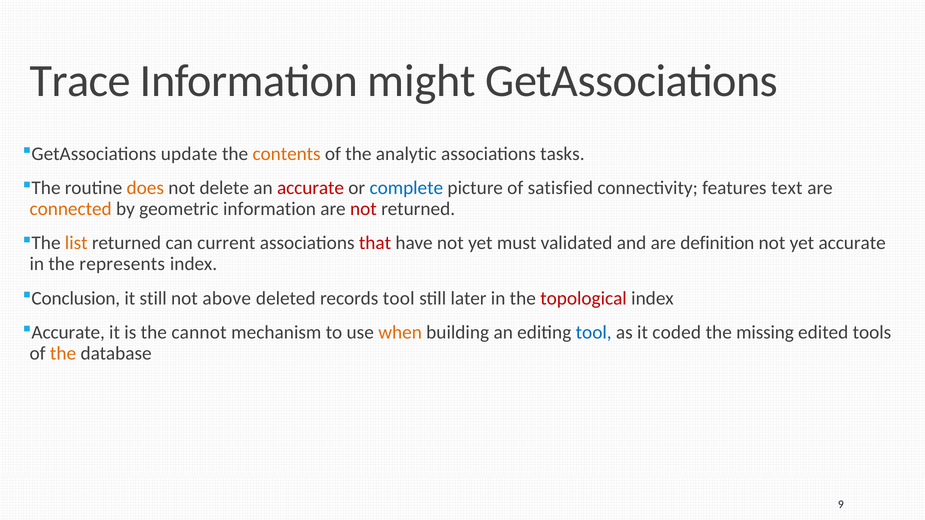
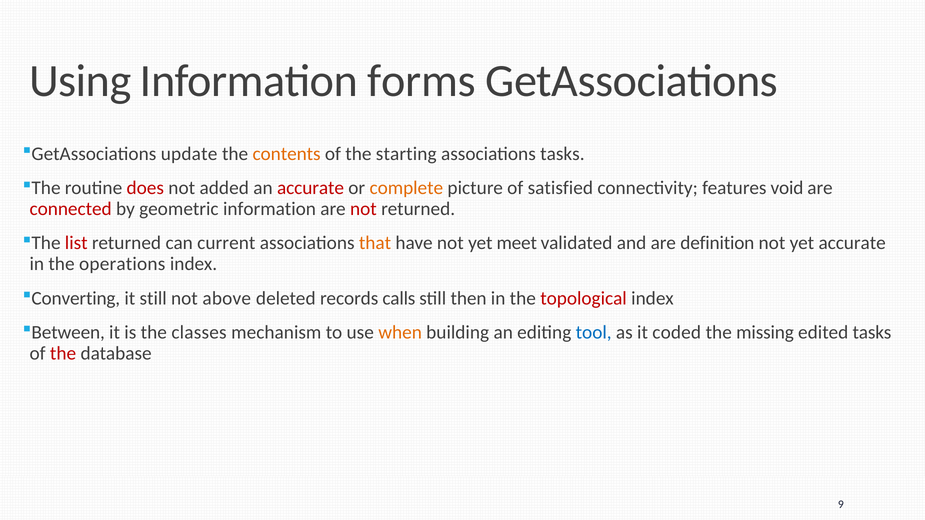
Trace: Trace -> Using (80, 81)
might: might -> forms (422, 81)
analytic: analytic -> starting (406, 154)
does colour: orange -> red (145, 188)
delete: delete -> added (224, 188)
complete colour: blue -> orange (406, 188)
text: text -> void (787, 188)
connected colour: orange -> red (71, 209)
list colour: orange -> red (76, 243)
that colour: red -> orange (375, 243)
must: must -> meet (517, 243)
represents: represents -> operations (122, 264)
Conclusion: Conclusion -> Converting (76, 298)
records tool: tool -> calls (399, 298)
later: later -> then (469, 298)
Accurate: Accurate -> Between (68, 333)
cannot: cannot -> classes (199, 333)
edited tools: tools -> tasks (872, 333)
the colour: orange -> red (63, 353)
